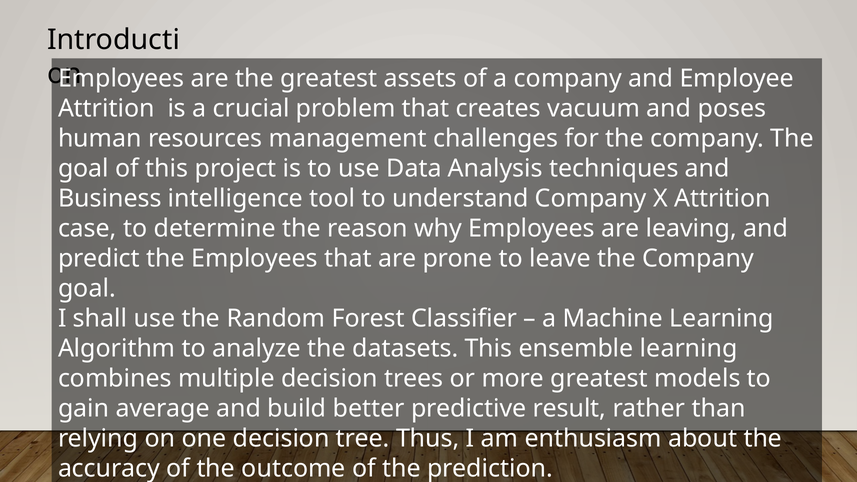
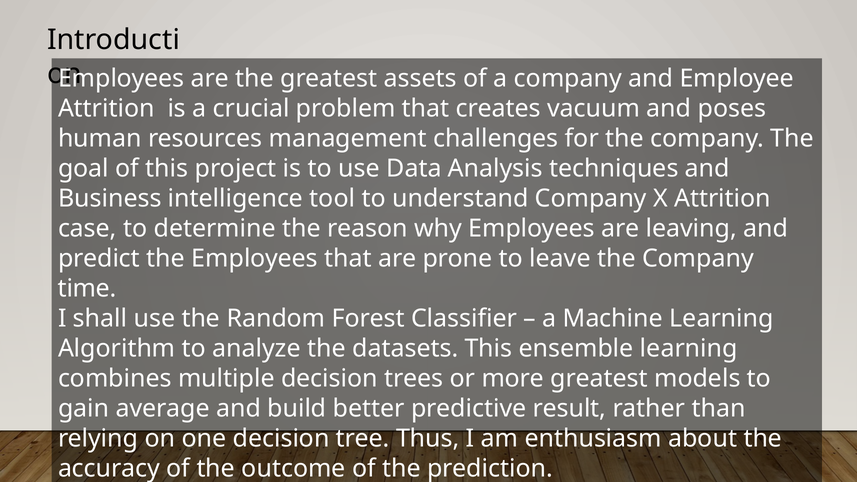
goal: goal -> time (87, 288)
